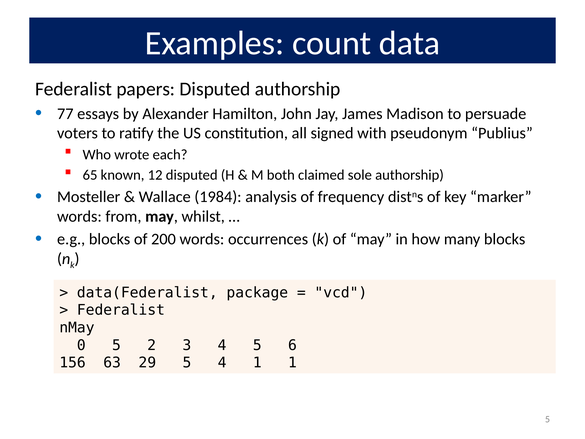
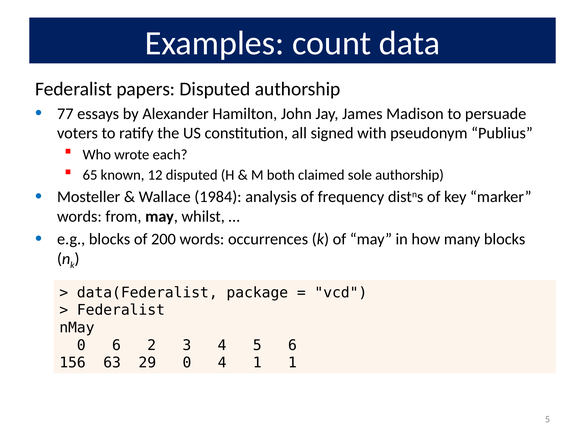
0 5: 5 -> 6 (116, 345)
29 5: 5 -> 0 (187, 363)
